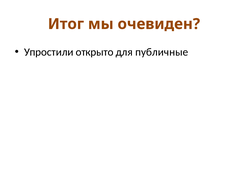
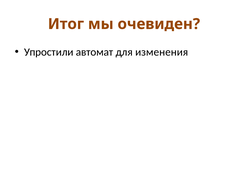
открыто: открыто -> автомат (95, 52)
публичные: публичные -> изменения (162, 52)
